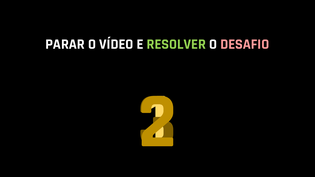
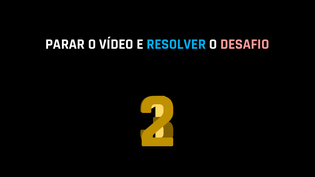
RESOLVER colour: light green -> light blue (176, 44)
